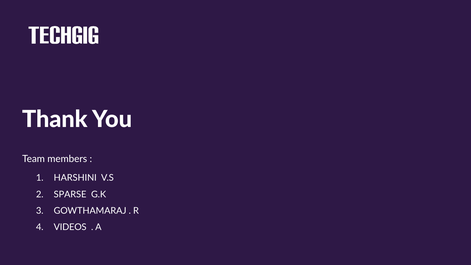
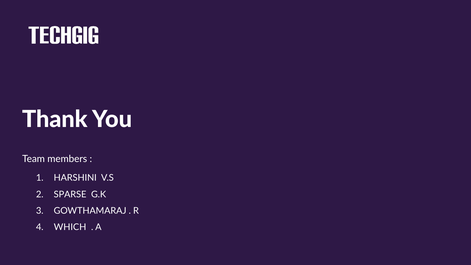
VIDEOS: VIDEOS -> WHICH (70, 227)
